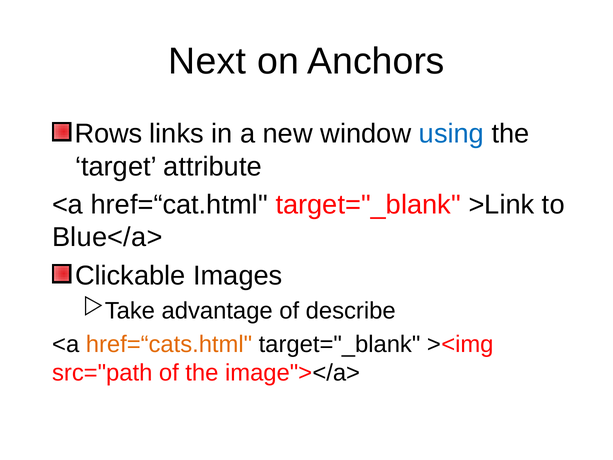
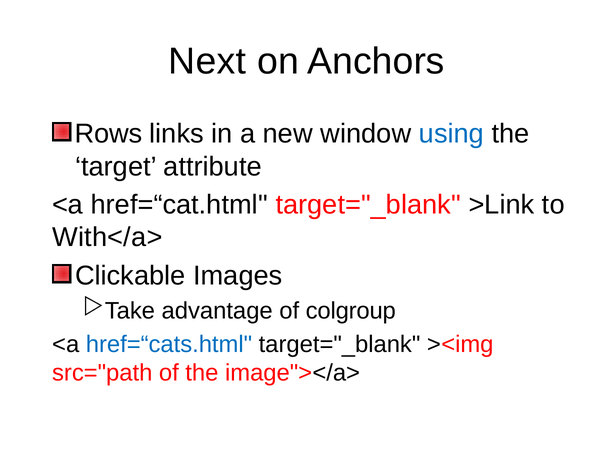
Blue</a>: Blue</a> -> With</a> (107, 237)
describe: describe -> colgroup (351, 311)
href=“cats.html colour: orange -> blue (169, 344)
